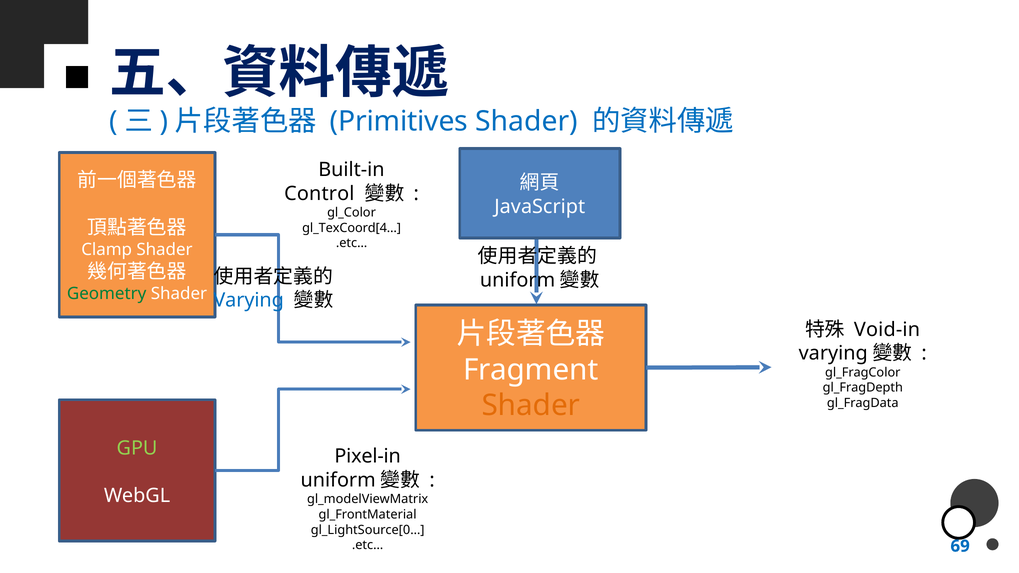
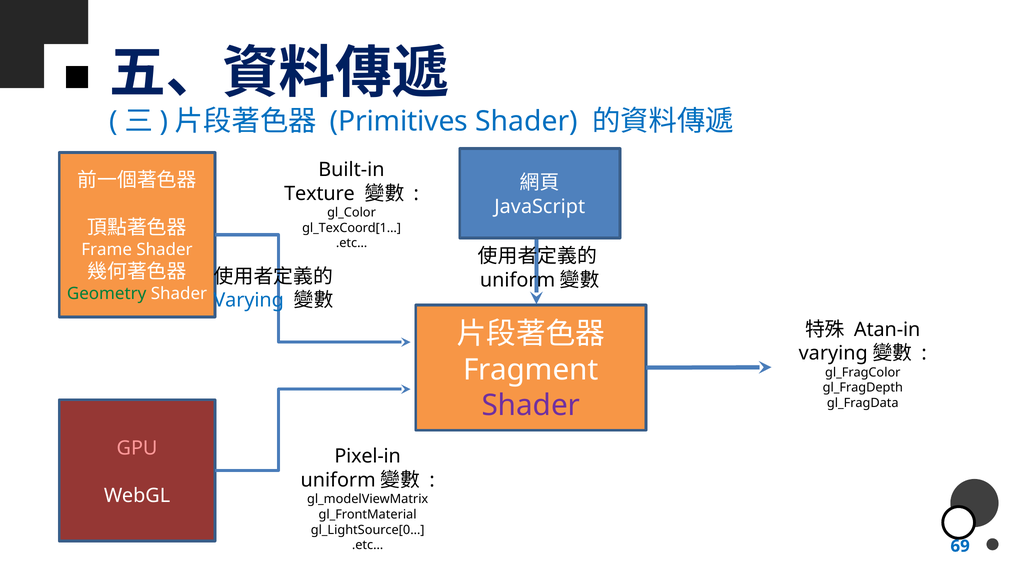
Control: Control -> Texture (320, 194)
gl_TexCoord[4…: gl_TexCoord[4… -> gl_TexCoord[1… (352, 228)
Clamp: Clamp -> Frame (107, 250)
Void-in: Void-in -> Atan-in (887, 330)
Shader colour: orange -> purple (531, 406)
GPU colour: light green -> pink (137, 448)
